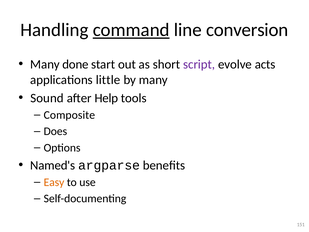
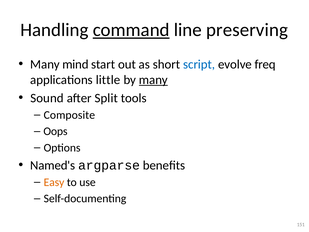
conversion: conversion -> preserving (247, 30)
done: done -> mind (75, 64)
script colour: purple -> blue (199, 64)
acts: acts -> freq (265, 64)
many underline: none -> present (153, 80)
Help: Help -> Split (106, 98)
Does: Does -> Oops (55, 131)
